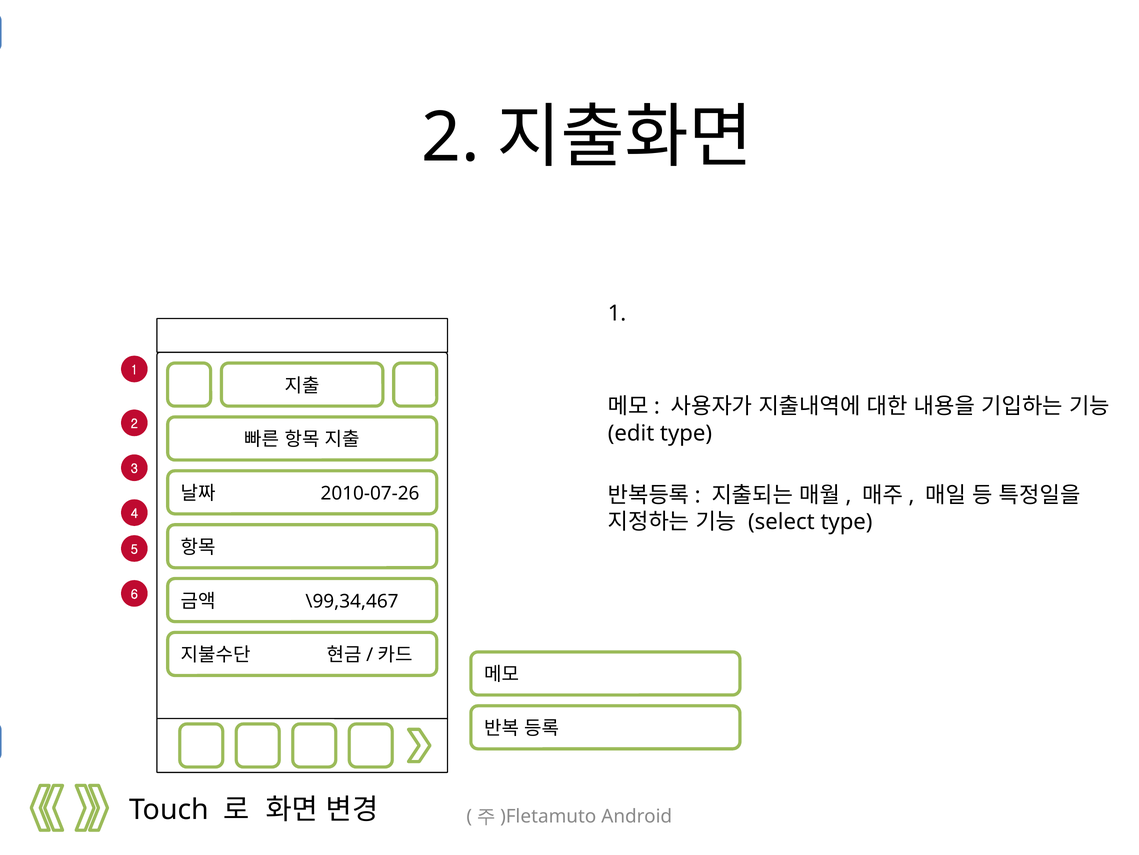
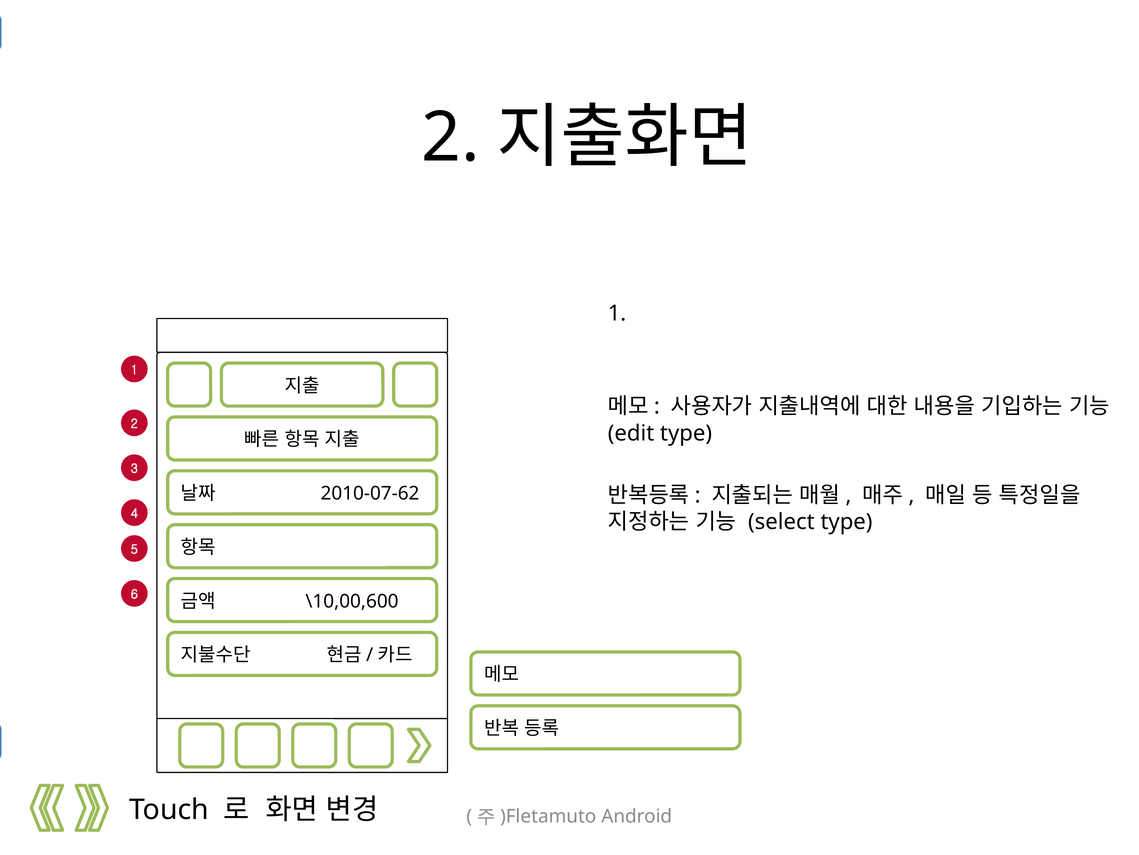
2010-07-26: 2010-07-26 -> 2010-07-62 (370, 493)
\99,34,467: \99,34,467 -> \10,00,600 (352, 601)
